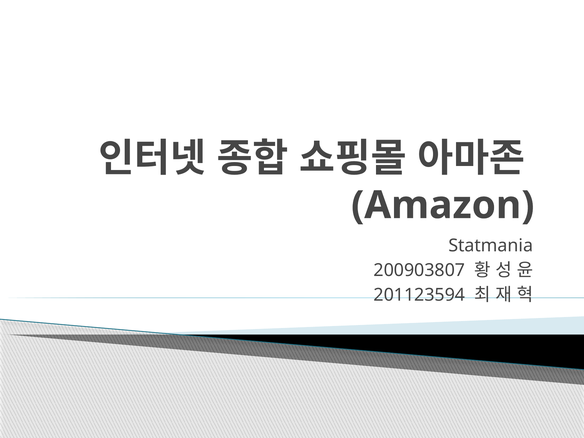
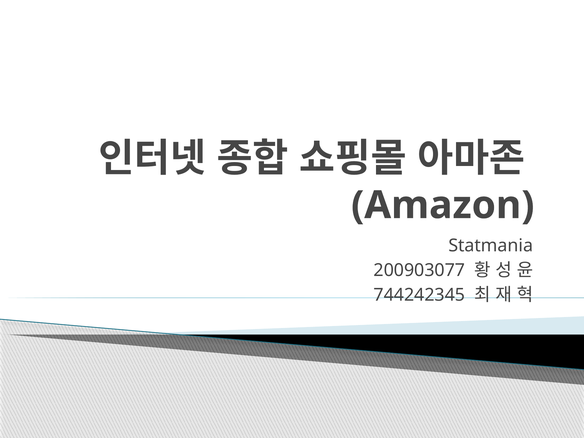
200903807: 200903807 -> 200903077 (419, 270)
201123594: 201123594 -> 744242345 (419, 295)
